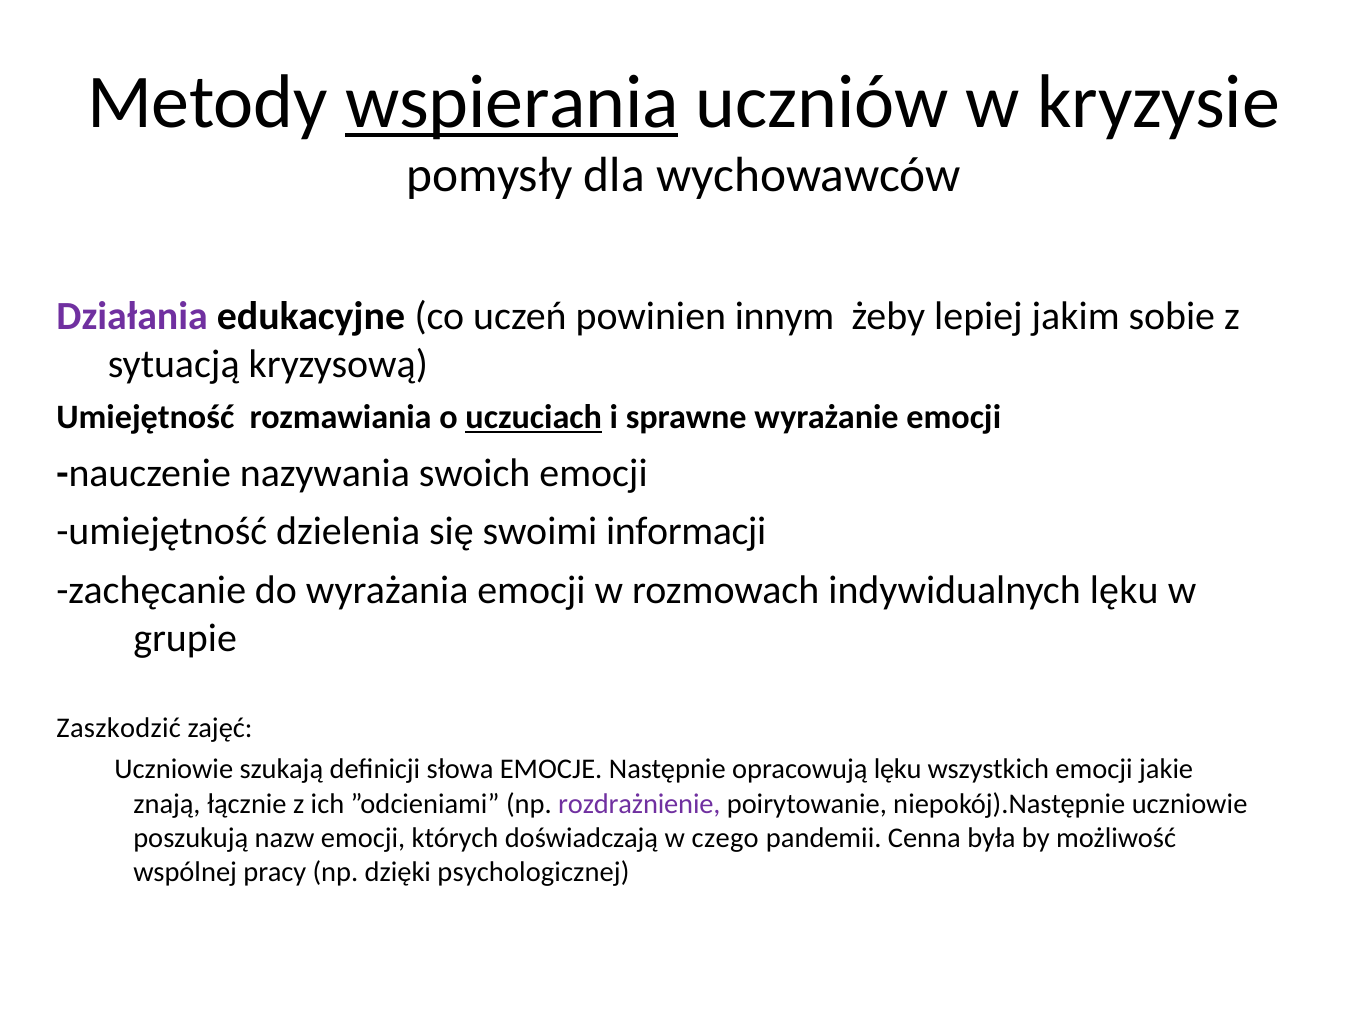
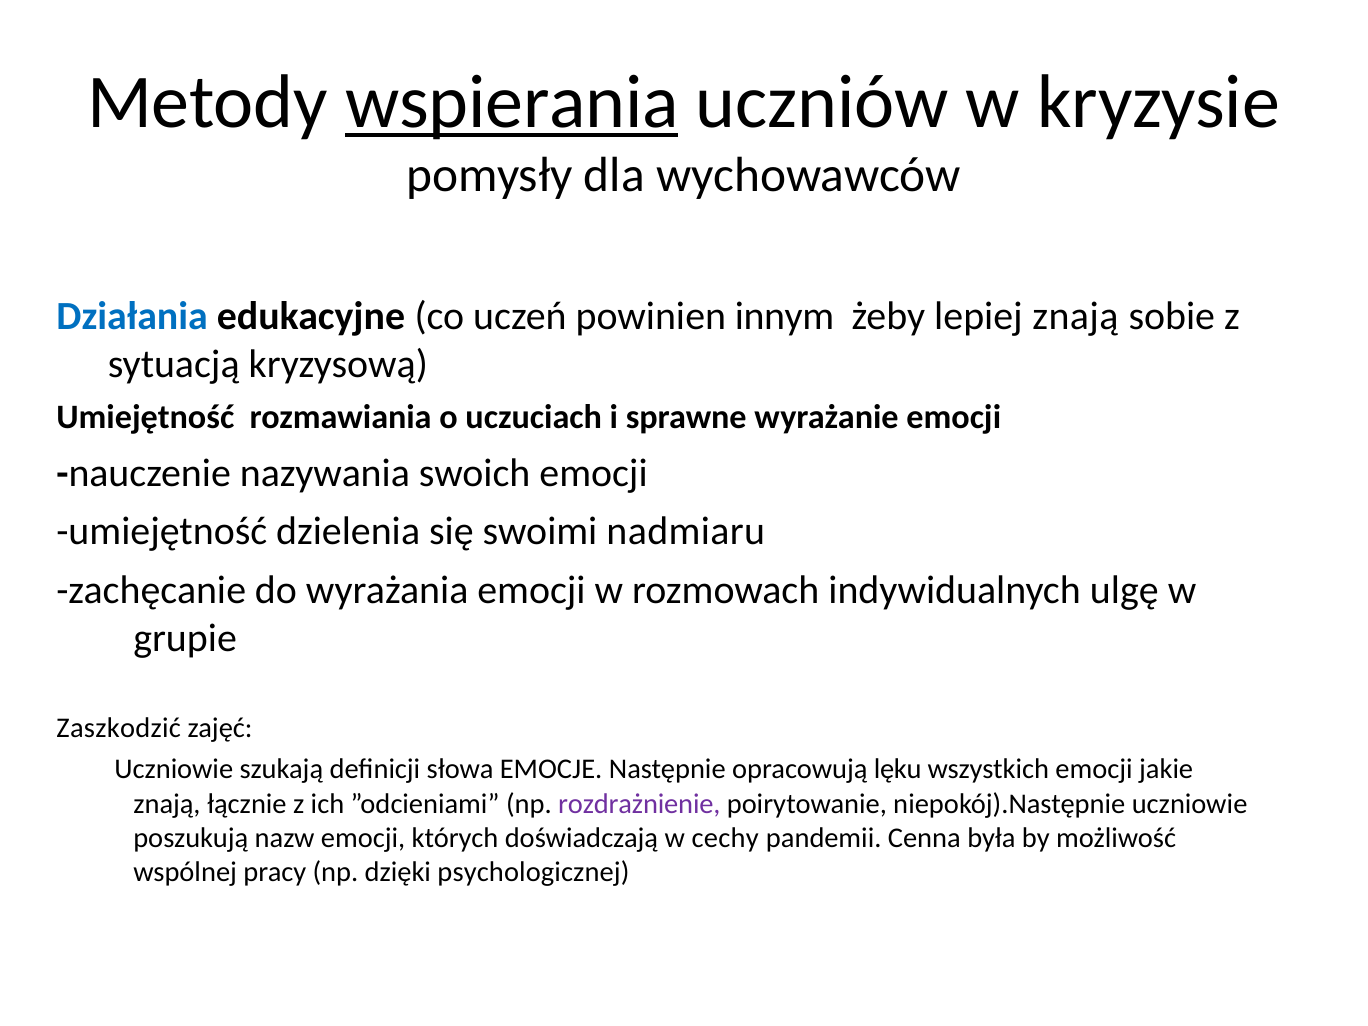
Działania colour: purple -> blue (132, 317)
lepiej jakim: jakim -> znają (1075, 317)
uczuciach underline: present -> none (534, 418)
informacji: informacji -> nadmiaru (686, 532)
indywidualnych lęku: lęku -> ulgę (1124, 590)
czego: czego -> cechy (725, 838)
